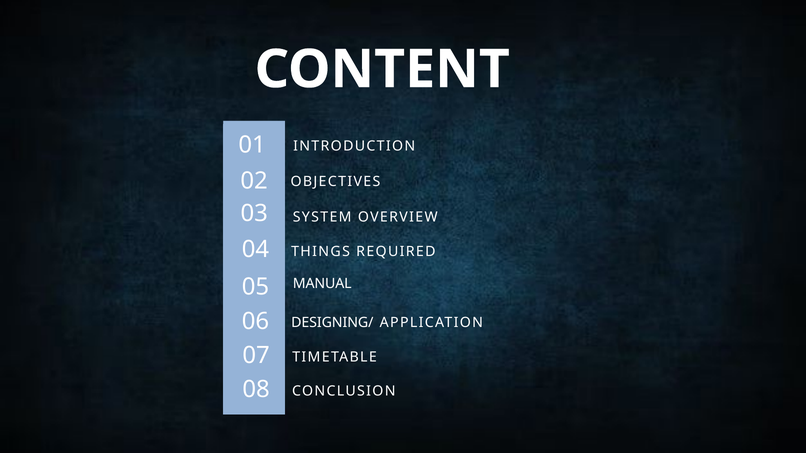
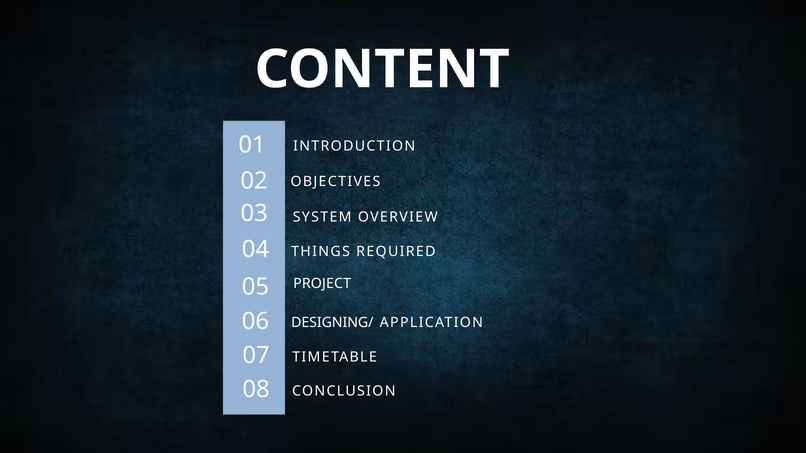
MANUAL: MANUAL -> PROJECT (322, 284)
